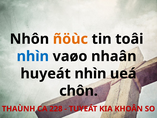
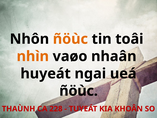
nhìn colour: blue -> orange (33, 56)
huyeát nhìn: nhìn -> ngai (90, 73)
chôn: chôn -> ñöùc (79, 91)
